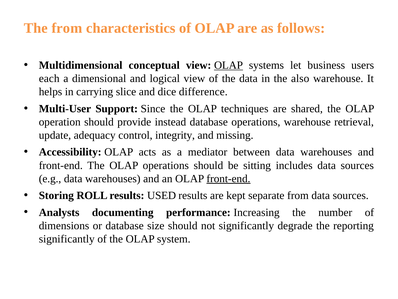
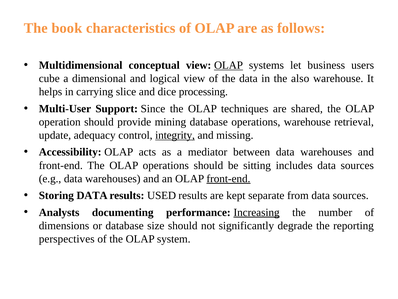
The from: from -> book (67, 28)
each: each -> cube (49, 78)
difference: difference -> processing (203, 92)
instead: instead -> mining (170, 122)
integrity underline: none -> present (175, 135)
Storing ROLL: ROLL -> DATA (92, 195)
Increasing underline: none -> present (257, 212)
significantly: significantly -> perspectives (67, 239)
